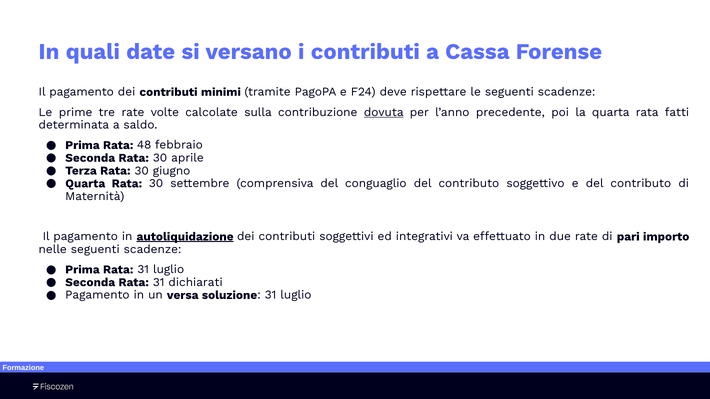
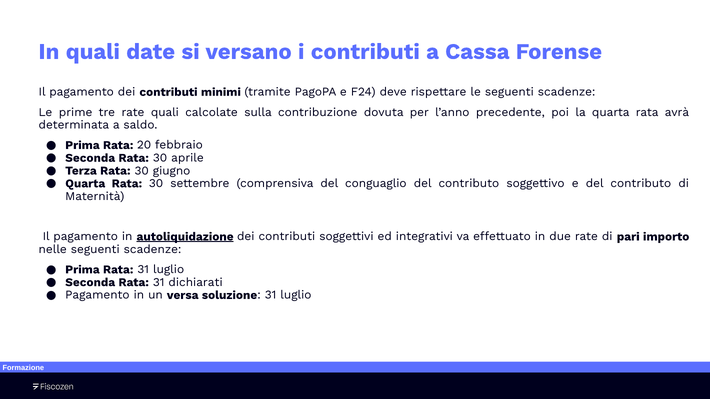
rate volte: volte -> quali (165, 112)
dovuta underline: present -> none (384, 112)
fatti: fatti -> avrà (677, 112)
48: 48 -> 20 (144, 145)
